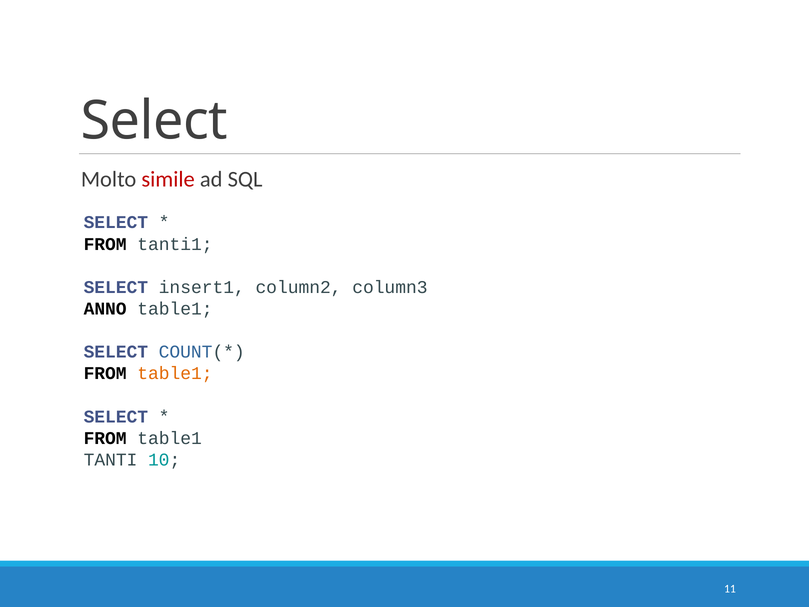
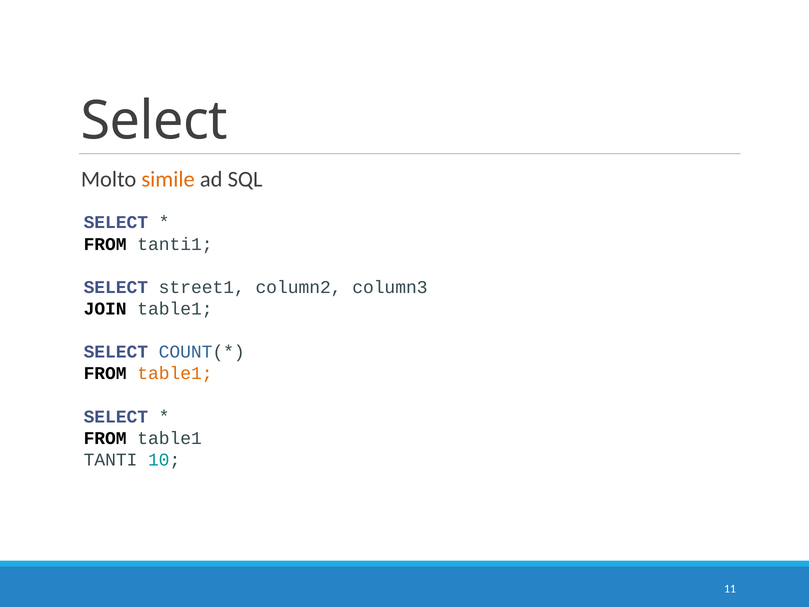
simile colour: red -> orange (168, 179)
insert1: insert1 -> street1 (202, 287)
ANNO: ANNO -> JOIN (105, 309)
